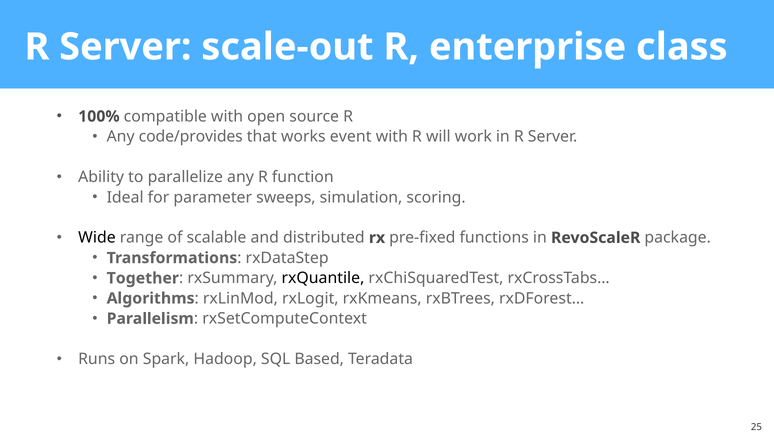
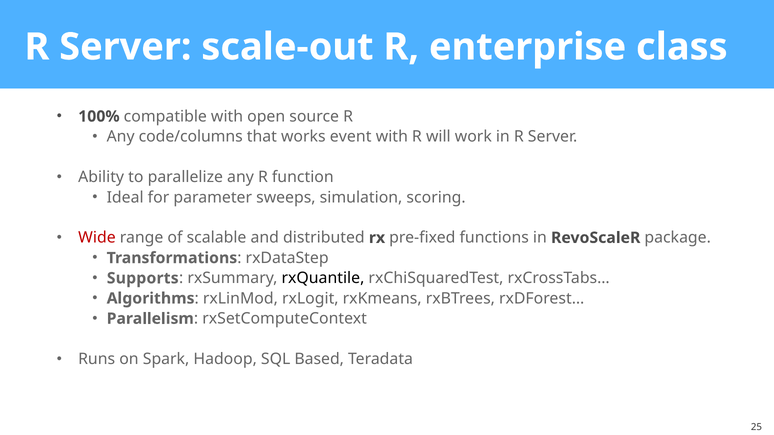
code/provides: code/provides -> code/columns (191, 137)
Wide colour: black -> red (97, 238)
Together: Together -> Supports (143, 278)
